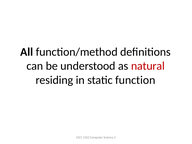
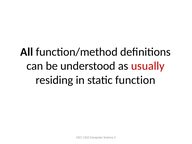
natural: natural -> usually (148, 66)
